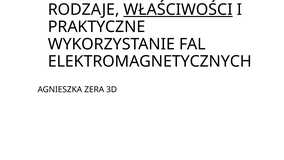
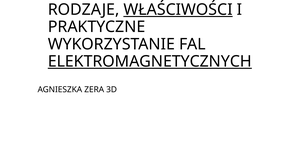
ELEKTROMAGNETYCZNYCH underline: none -> present (150, 61)
